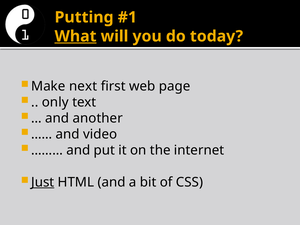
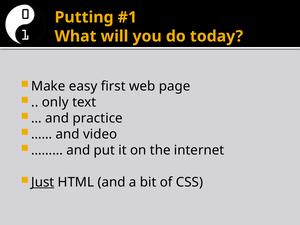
What underline: present -> none (76, 36)
next: next -> easy (83, 86)
another: another -> practice (98, 118)
